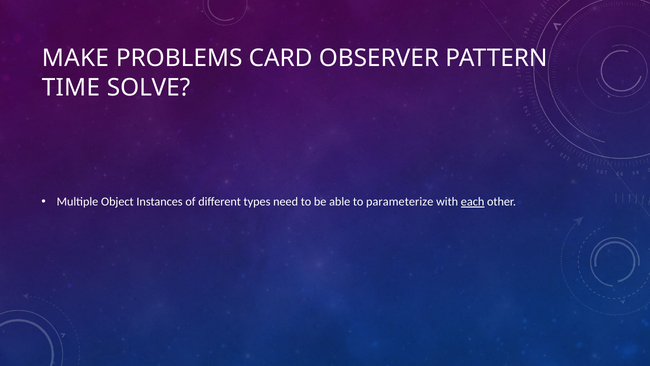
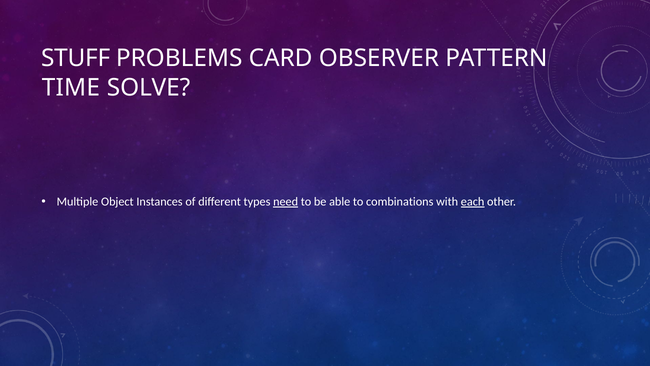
MAKE: MAKE -> STUFF (76, 58)
need underline: none -> present (286, 202)
parameterize: parameterize -> combinations (400, 202)
